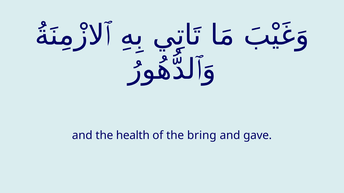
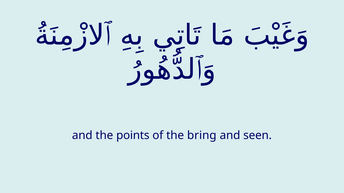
health: health -> points (133, 136)
gave: gave -> seen (258, 136)
